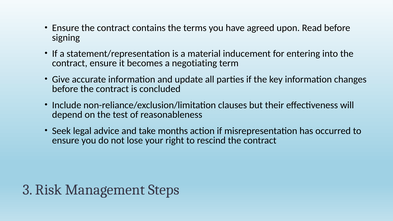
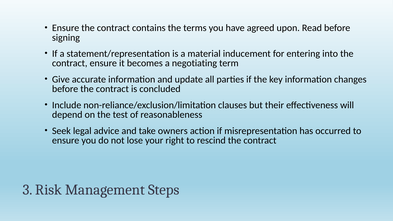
months: months -> owners (173, 131)
